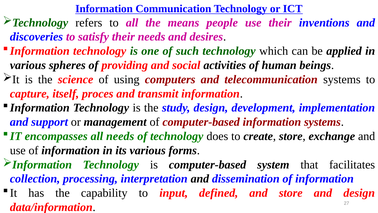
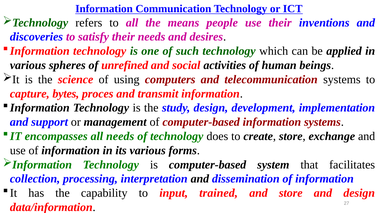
providing: providing -> unrefined (125, 65)
itself: itself -> bytes (66, 93)
defined: defined -> trained (219, 193)
